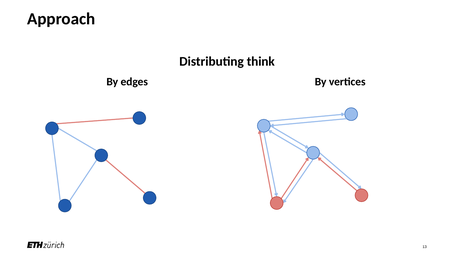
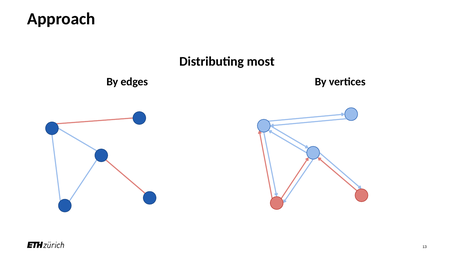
think: think -> most (261, 61)
